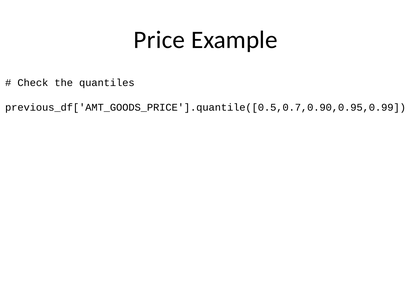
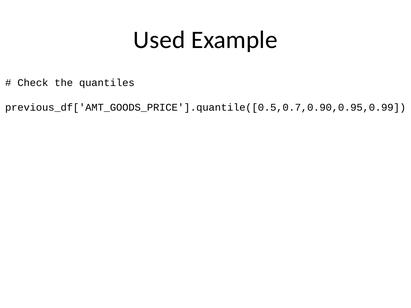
Price: Price -> Used (159, 40)
